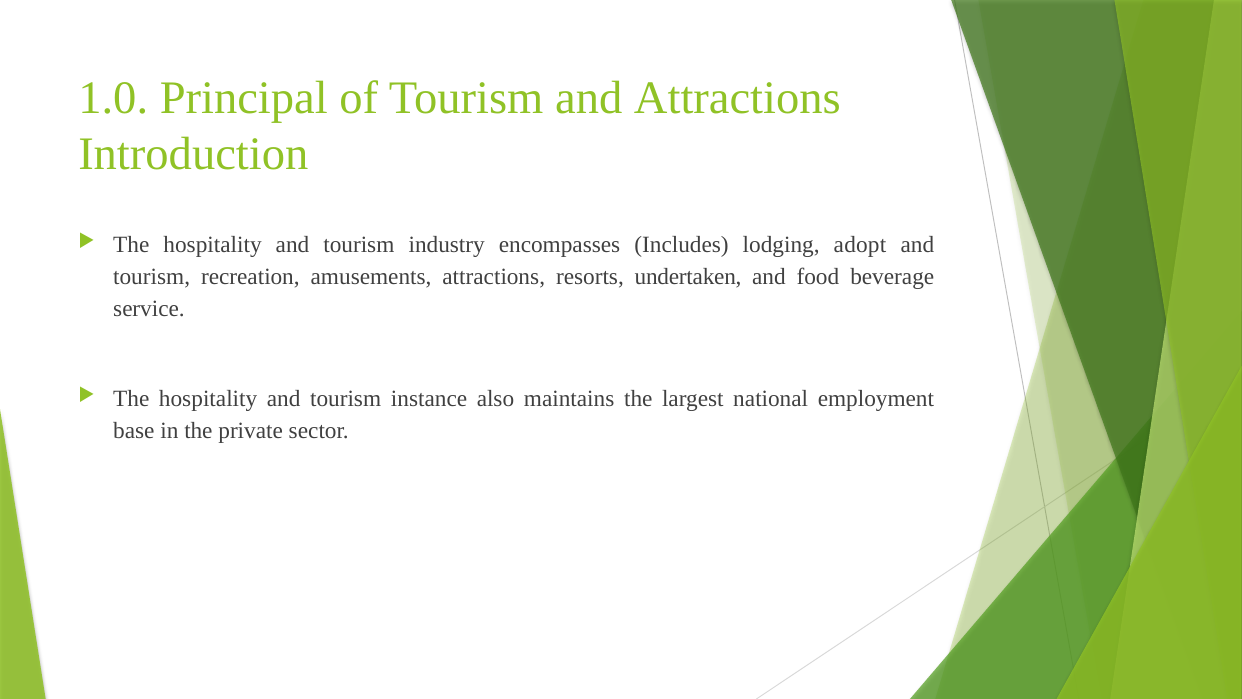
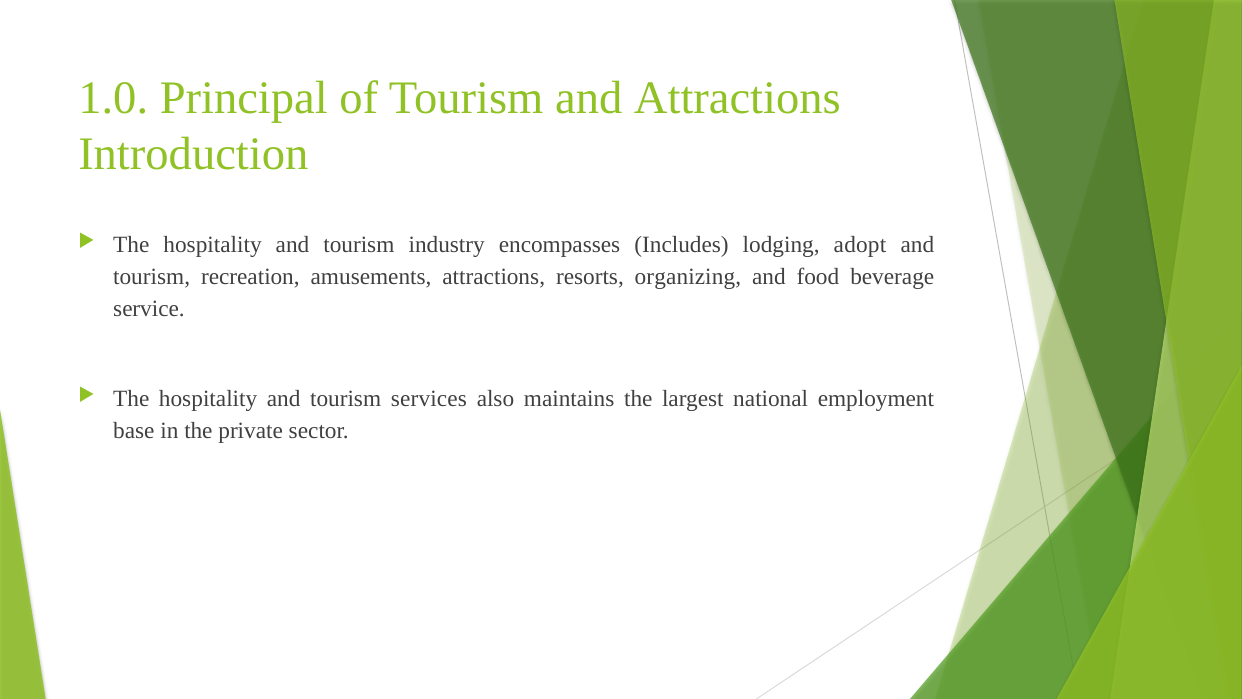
undertaken: undertaken -> organizing (688, 277)
instance: instance -> services (429, 399)
